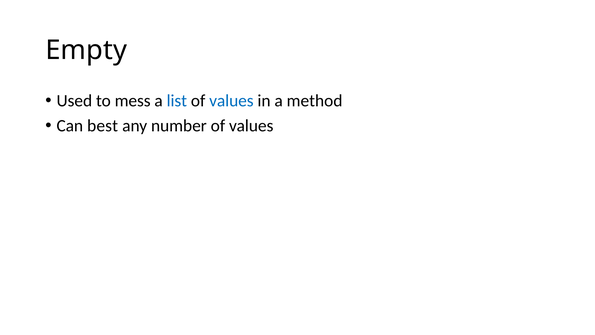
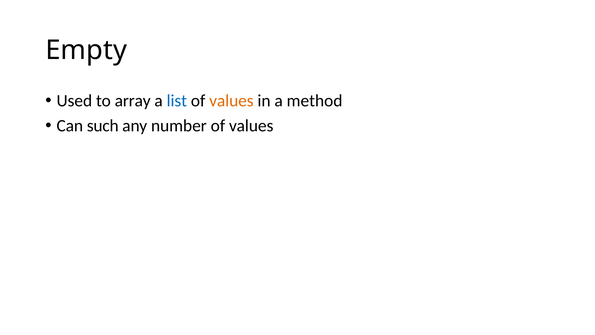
mess: mess -> array (133, 101)
values colour: blue -> orange (231, 101)
best: best -> such (103, 126)
